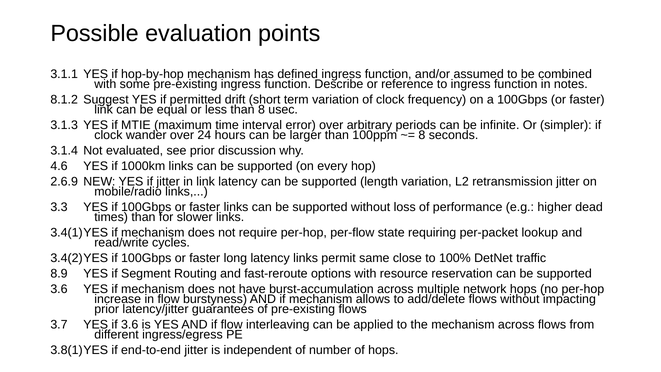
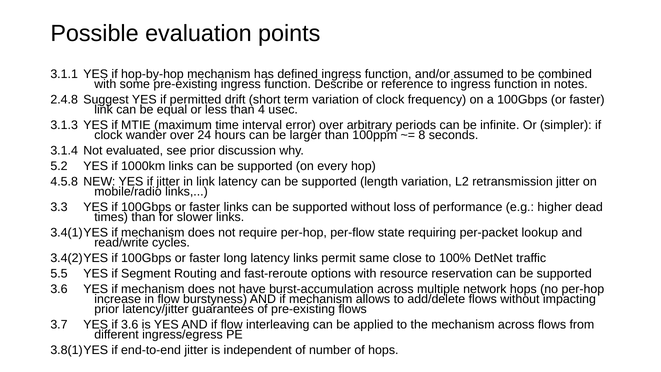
8.1.2: 8.1.2 -> 2.4.8 (64, 99)
than 8: 8 -> 4 (261, 109)
4.6: 4.6 -> 5.2 (59, 166)
2.6.9: 2.6.9 -> 4.5.8 (64, 181)
8.9: 8.9 -> 5.5 (59, 273)
